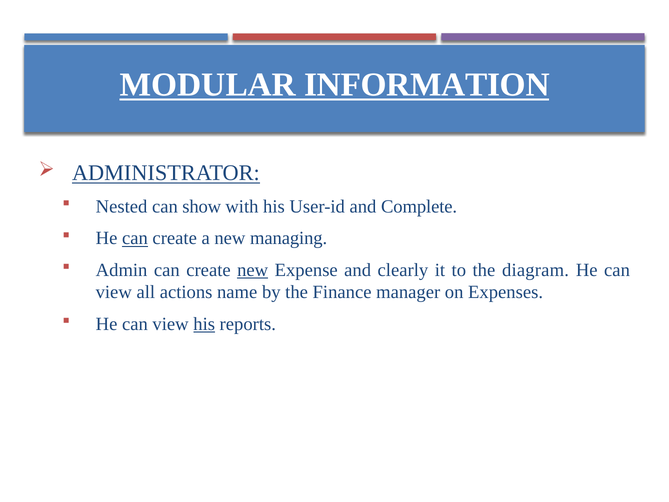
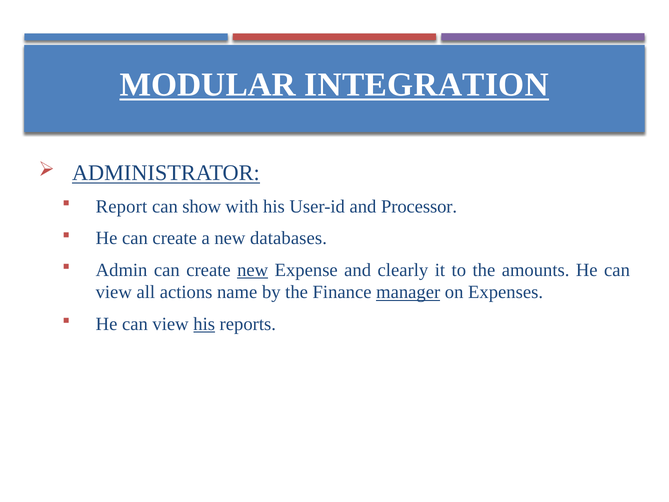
INFORMATION: INFORMATION -> INTEGRATION (427, 85)
Nested: Nested -> Report (121, 207)
Complete: Complete -> Processor (419, 207)
can underline: present -> none (135, 238)
managing: managing -> databases (289, 238)
diagram: diagram -> amounts (536, 270)
manager underline: none -> present (408, 292)
